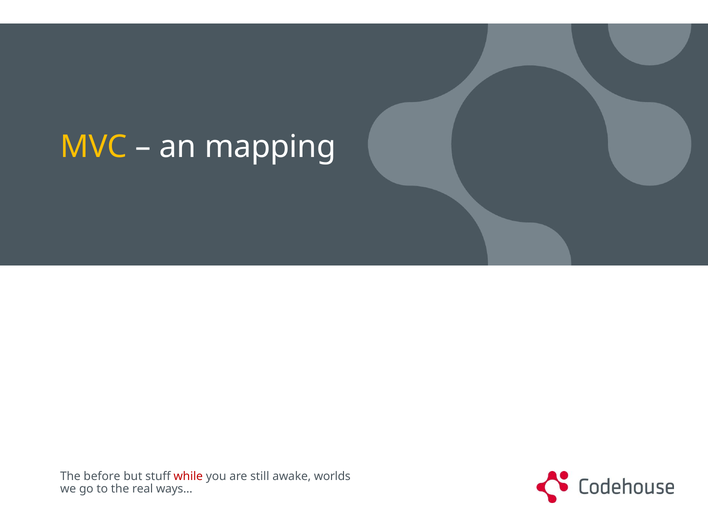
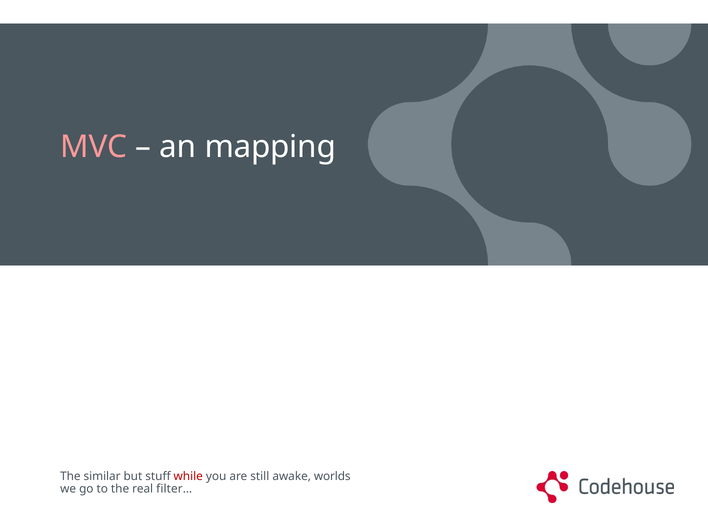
MVC colour: yellow -> pink (94, 147)
before: before -> similar (102, 476)
ways…: ways… -> filter… (174, 489)
